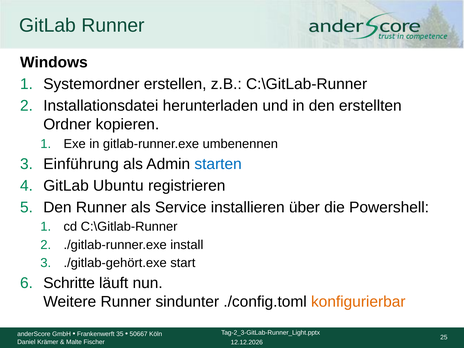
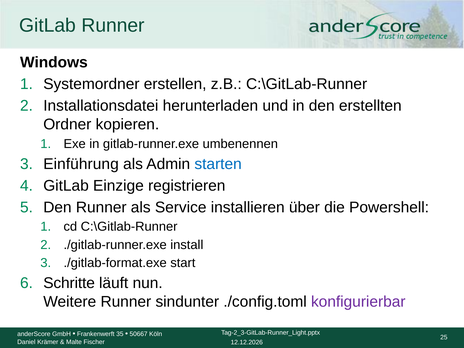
Ubuntu: Ubuntu -> Einzige (118, 186)
./gitlab-gehört.exe: ./gitlab-gehört.exe -> ./gitlab-format.exe (115, 263)
konfigurierbar colour: orange -> purple (358, 302)
